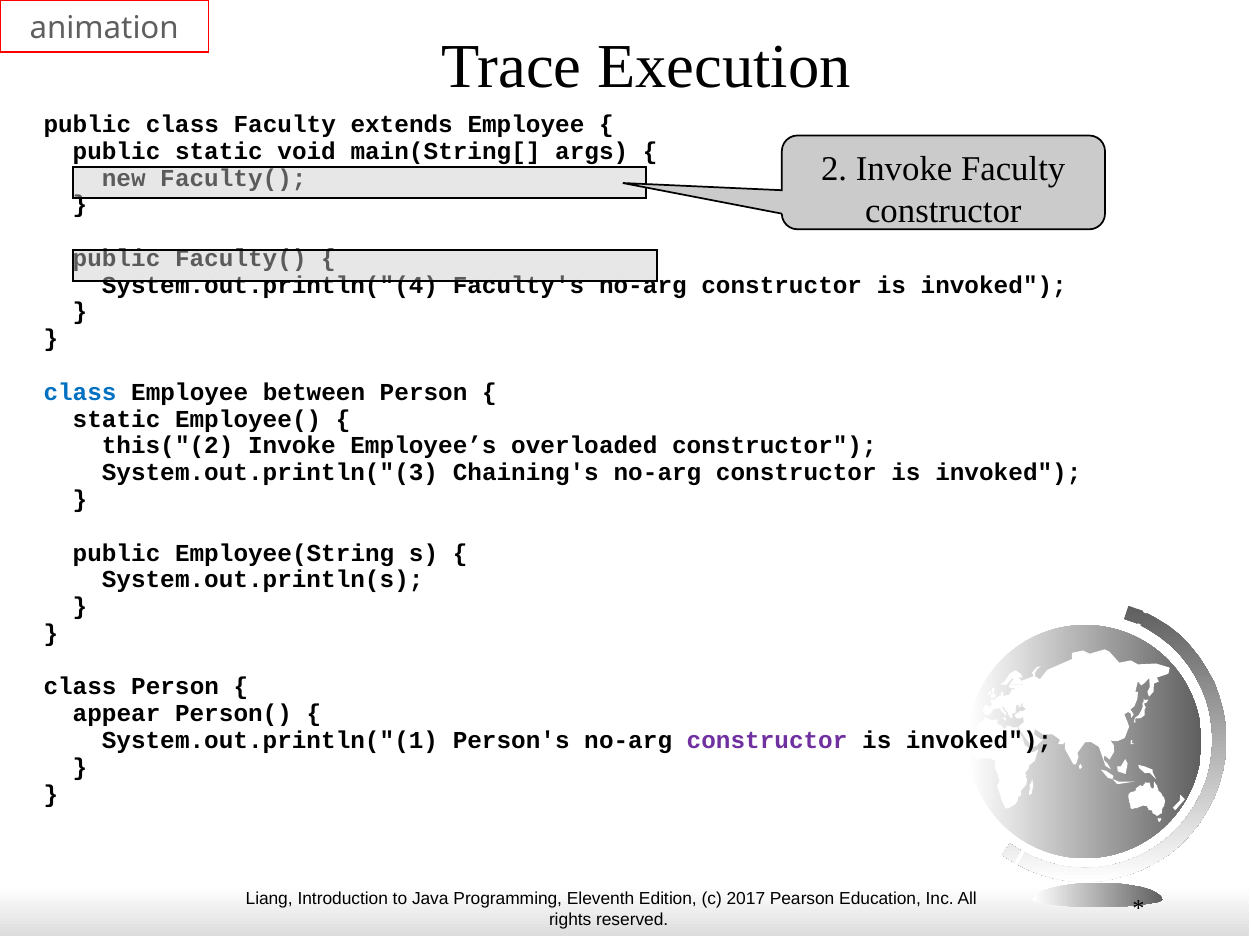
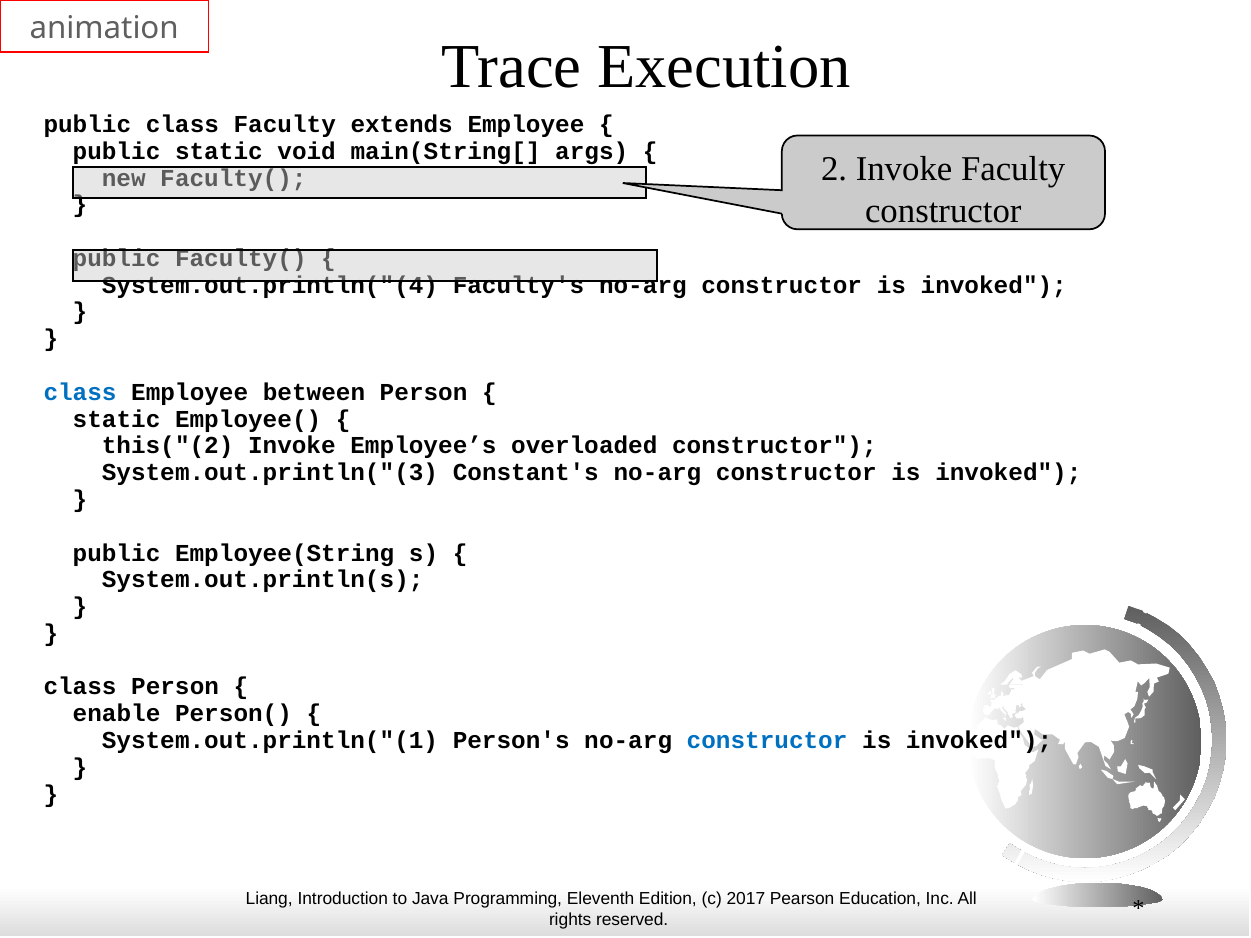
Chaining's: Chaining's -> Constant's (526, 473)
appear: appear -> enable (117, 714)
constructor colour: purple -> blue (767, 741)
